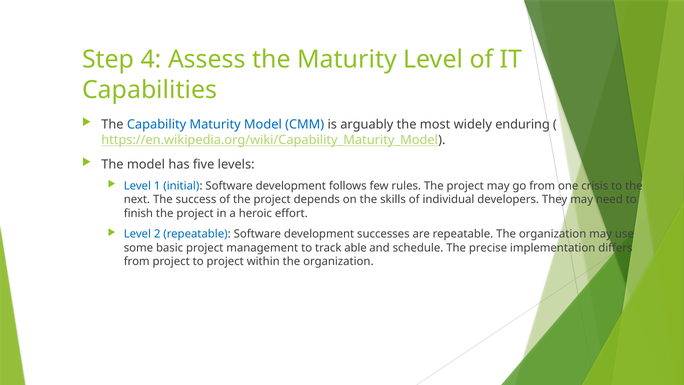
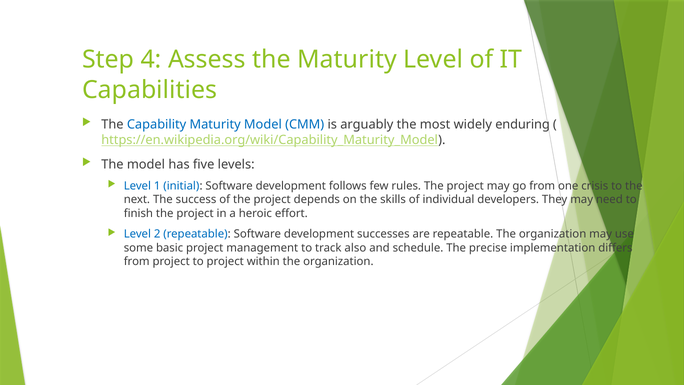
able: able -> also (355, 248)
